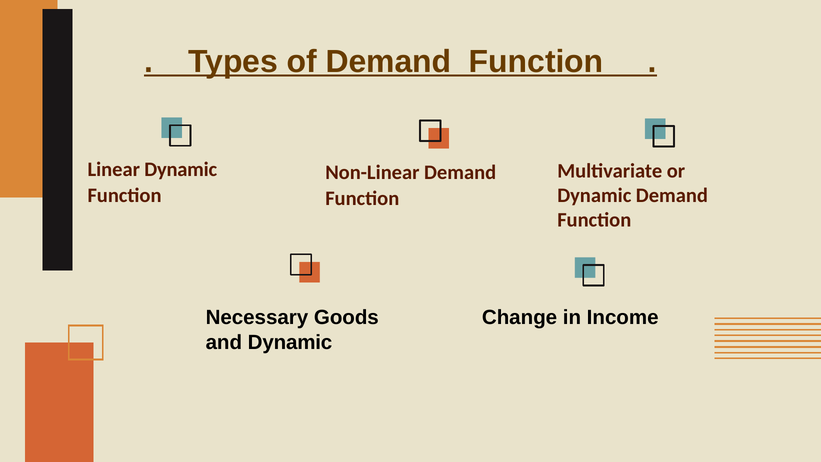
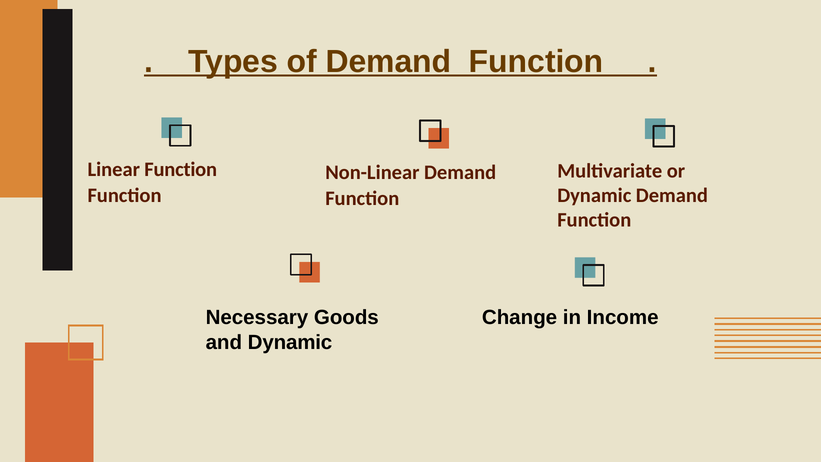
Linear Dynamic: Dynamic -> Function (181, 169)
